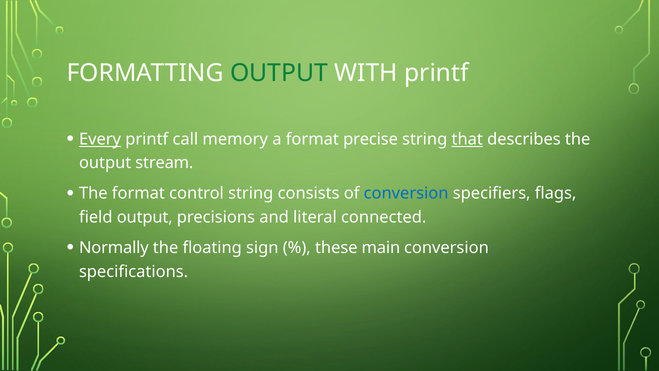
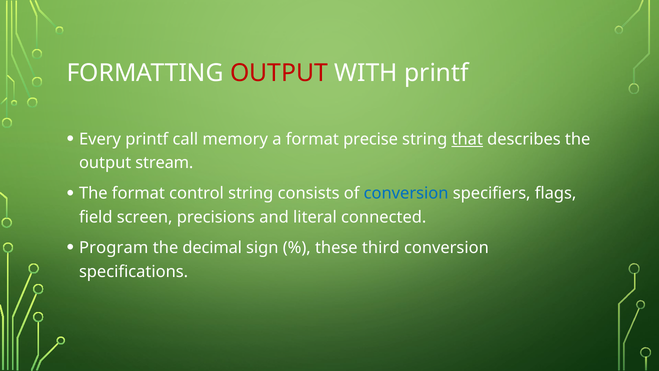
OUTPUT colour: green -> red (279, 73)
Every underline: present -> none (100, 139)
field output: output -> screen (145, 217)
Normally: Normally -> Program (114, 248)
floating: floating -> decimal (212, 248)
main: main -> third (381, 248)
